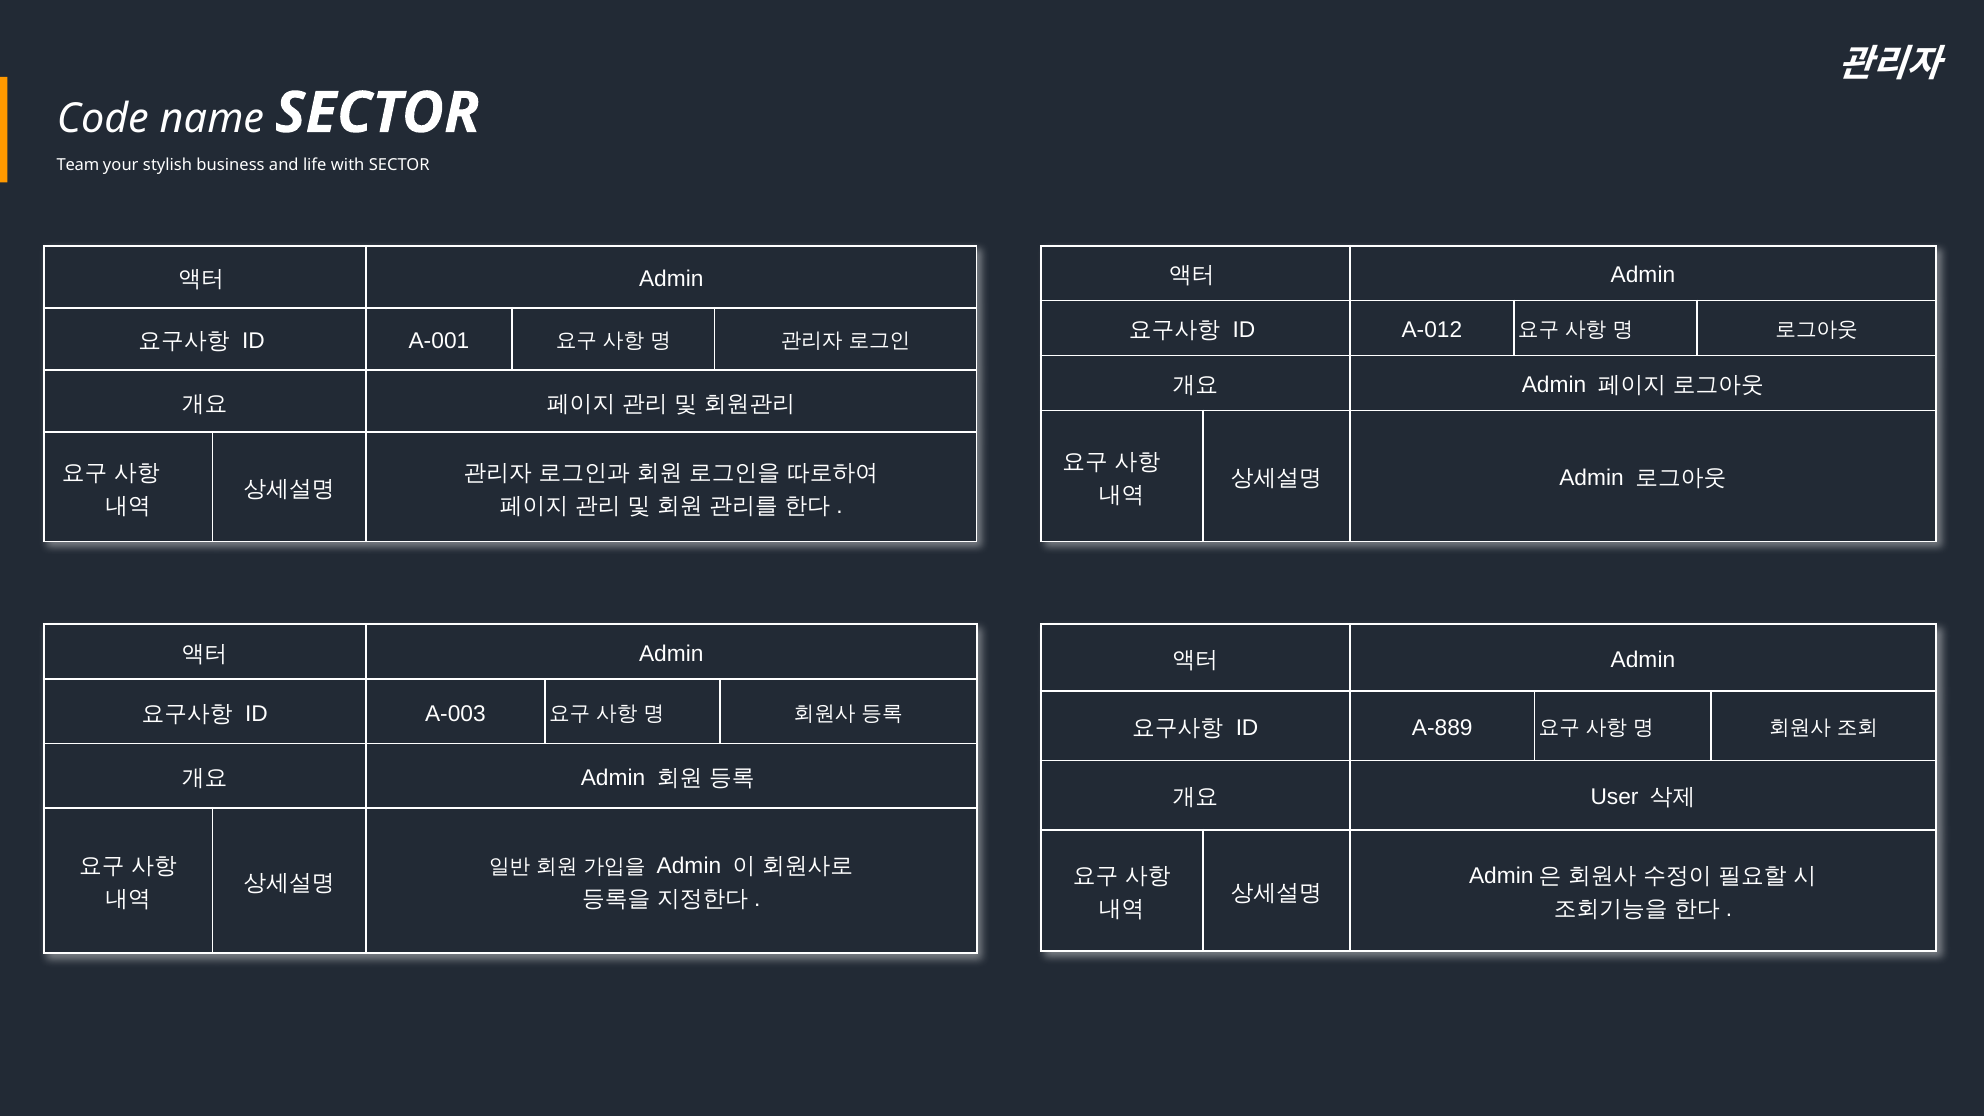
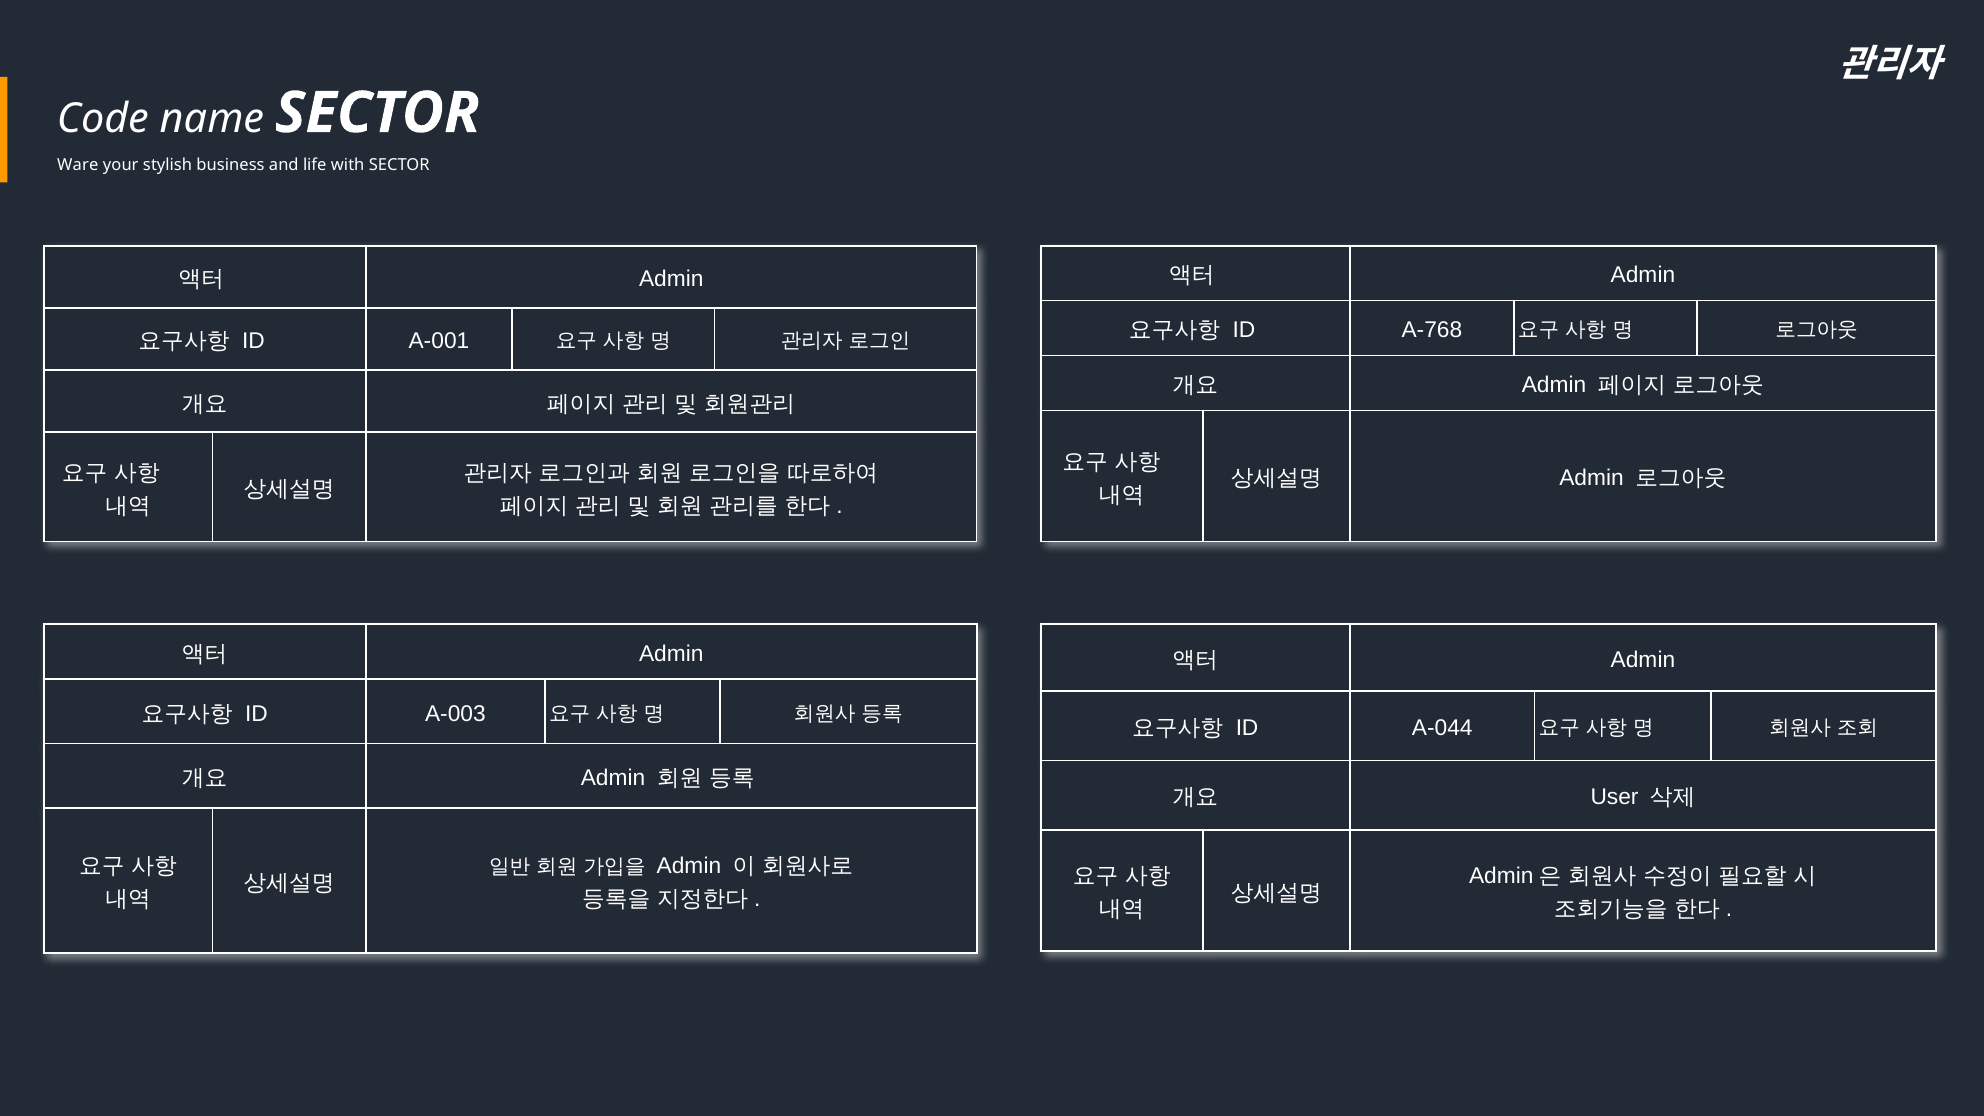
Team: Team -> Ware (78, 165)
A-012: A-012 -> A-768 (1432, 330)
A-889: A-889 -> A-044 (1442, 728)
